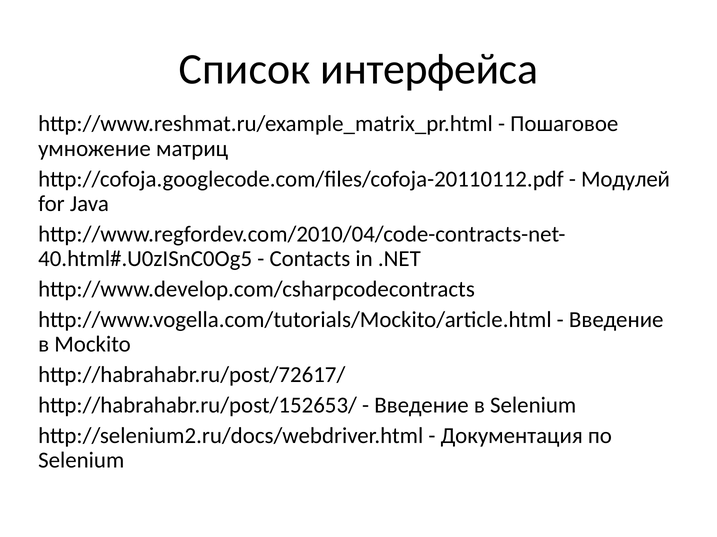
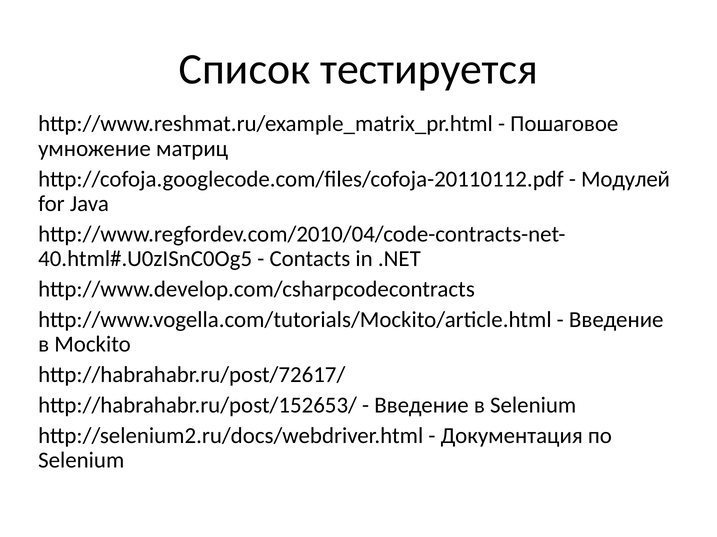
интерфейса: интерфейса -> тестируется (429, 69)
